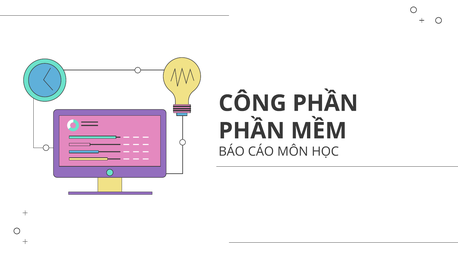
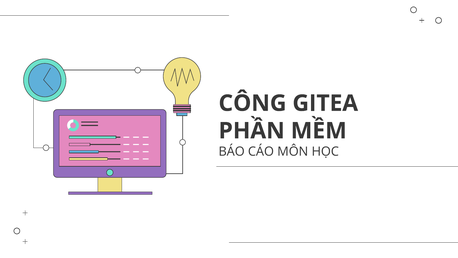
CÔNG PHẦN: PHẦN -> GITEA (325, 103)
